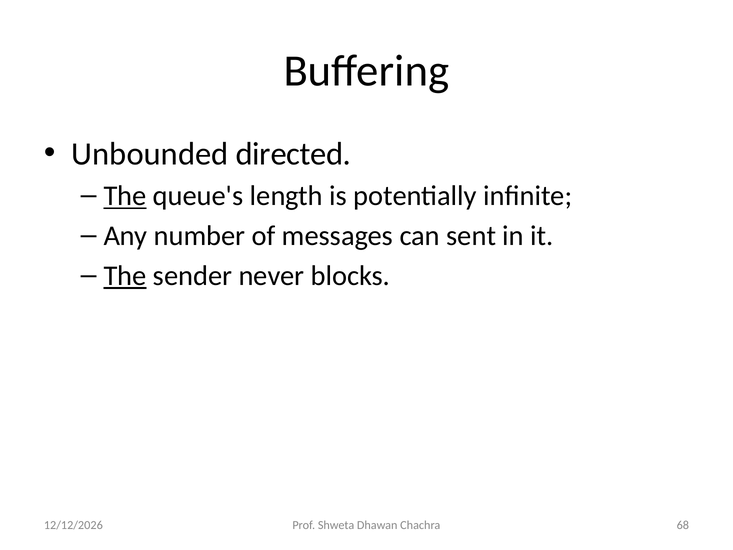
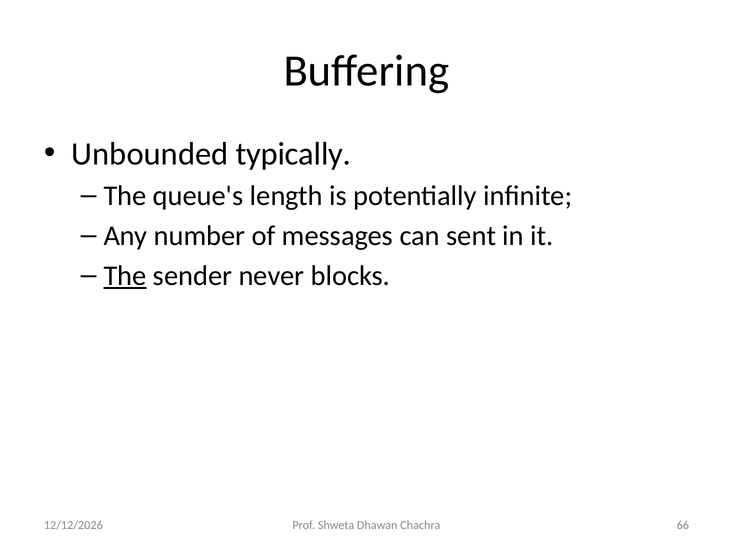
directed: directed -> typically (293, 154)
The underline: present -> none (125, 196)
68: 68 -> 66 (683, 525)
